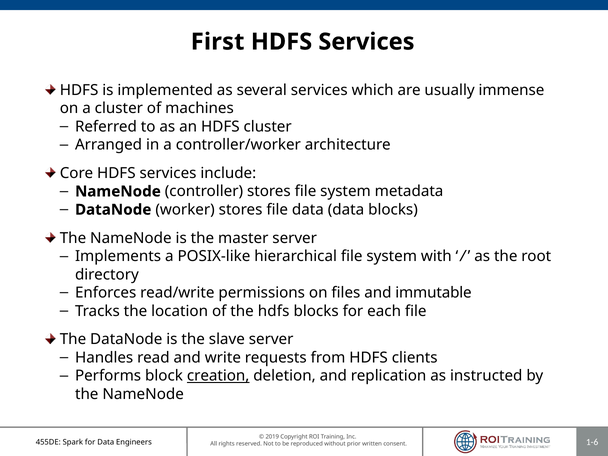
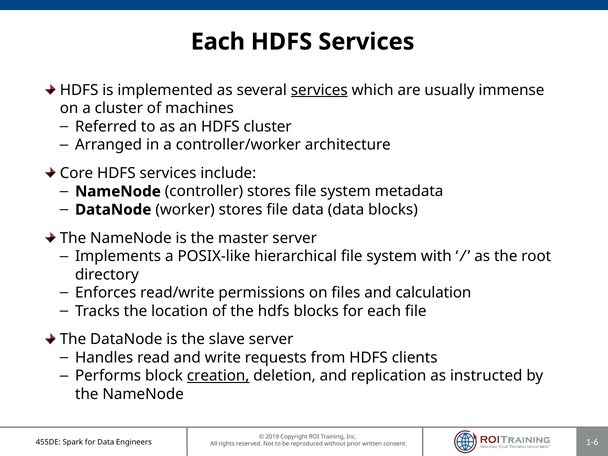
First: First -> Each (218, 42)
services underline: none -> present (319, 90)
immutable: immutable -> calculation (433, 293)
